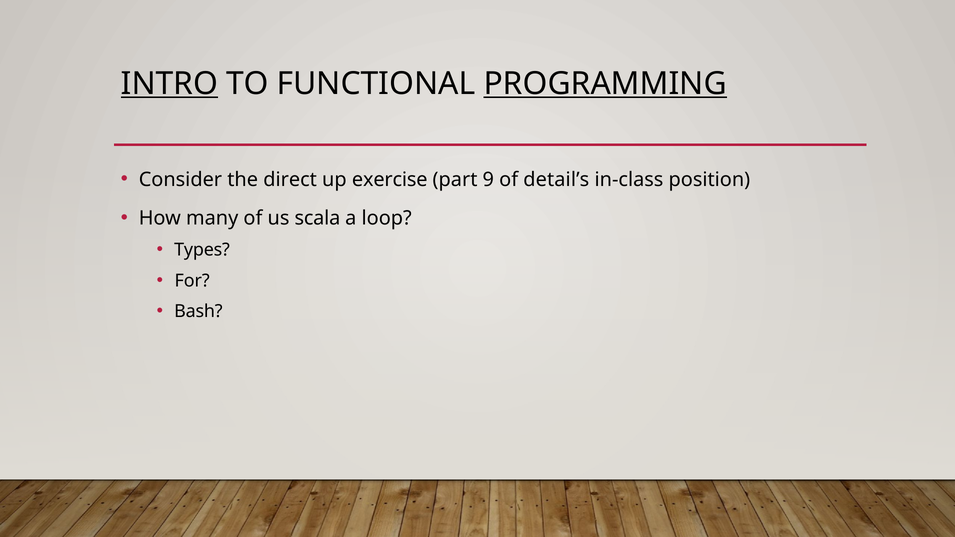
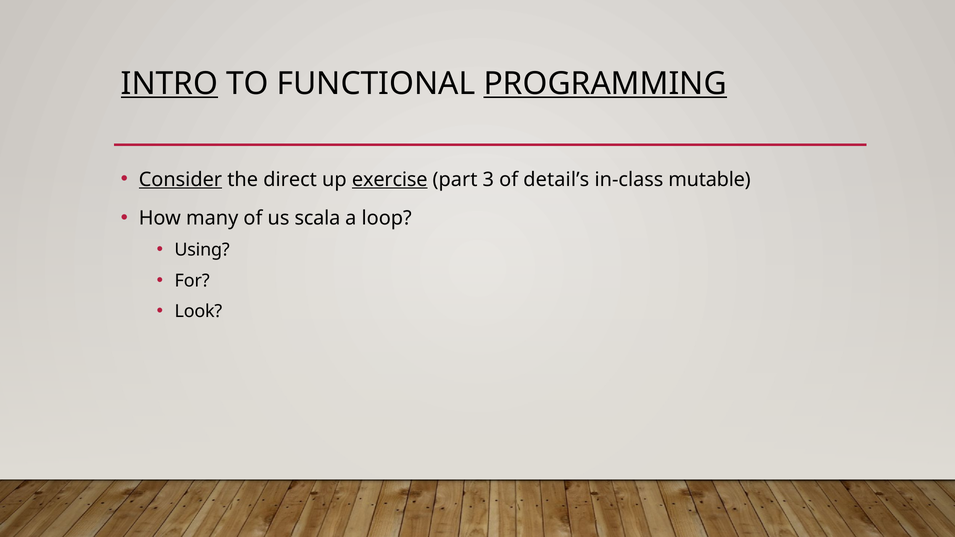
Consider underline: none -> present (180, 180)
exercise underline: none -> present (390, 180)
9: 9 -> 3 (488, 180)
position: position -> mutable (709, 180)
Types: Types -> Using (202, 250)
Bash: Bash -> Look (198, 311)
